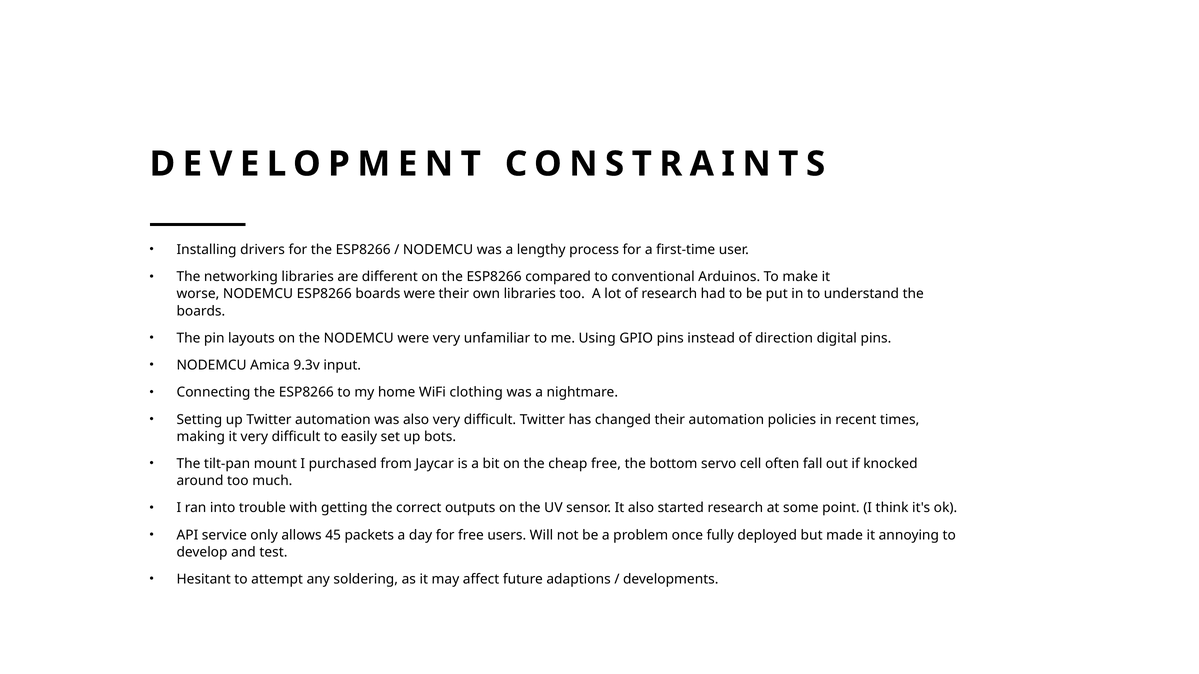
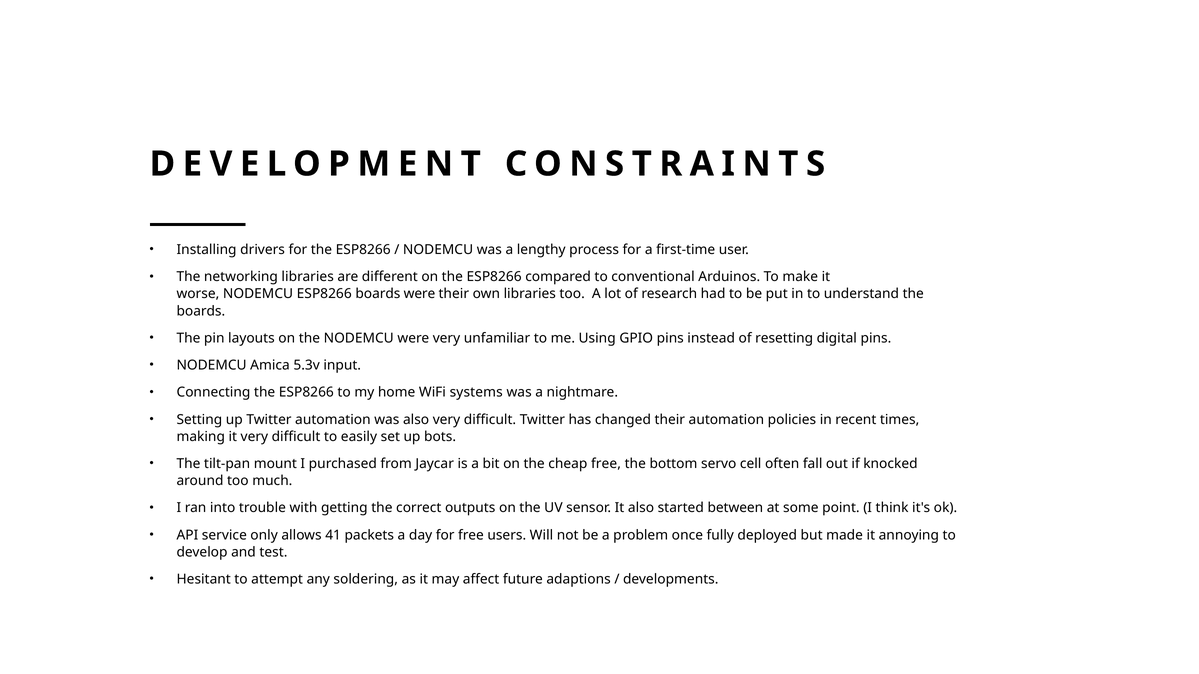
direction: direction -> resetting (784, 338)
9.3v: 9.3v -> 5.3v (307, 366)
clothing: clothing -> systems (476, 393)
started research: research -> between (735, 508)
45: 45 -> 41 (333, 535)
